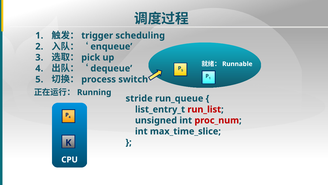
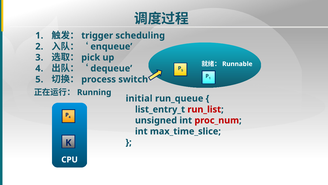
stride: stride -> initial (139, 98)
